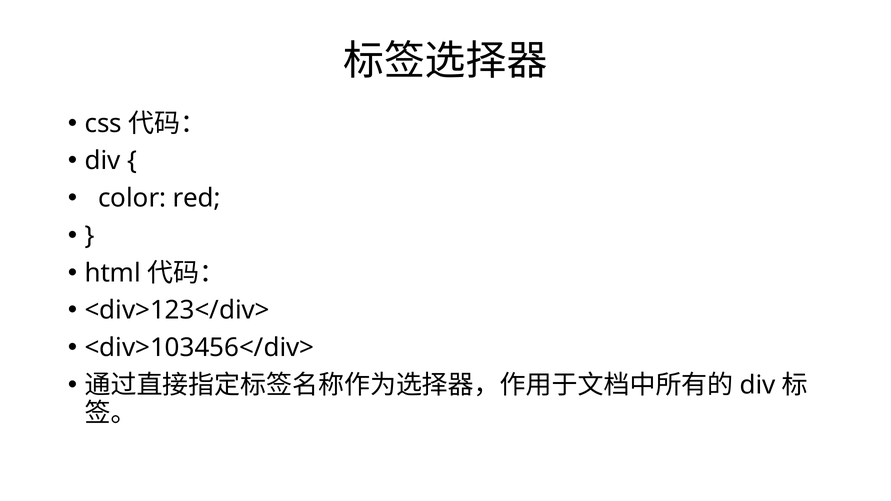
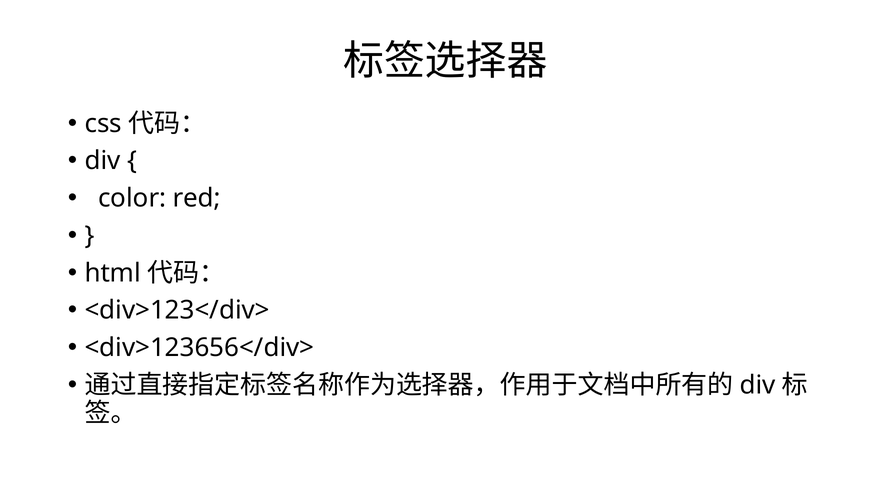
<div>103456</div>: <div>103456</div> -> <div>123656</div> (199, 348)
